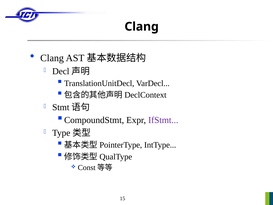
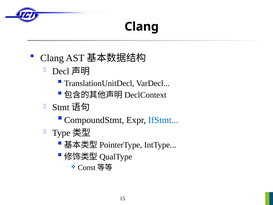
IfStmt colour: purple -> blue (163, 120)
